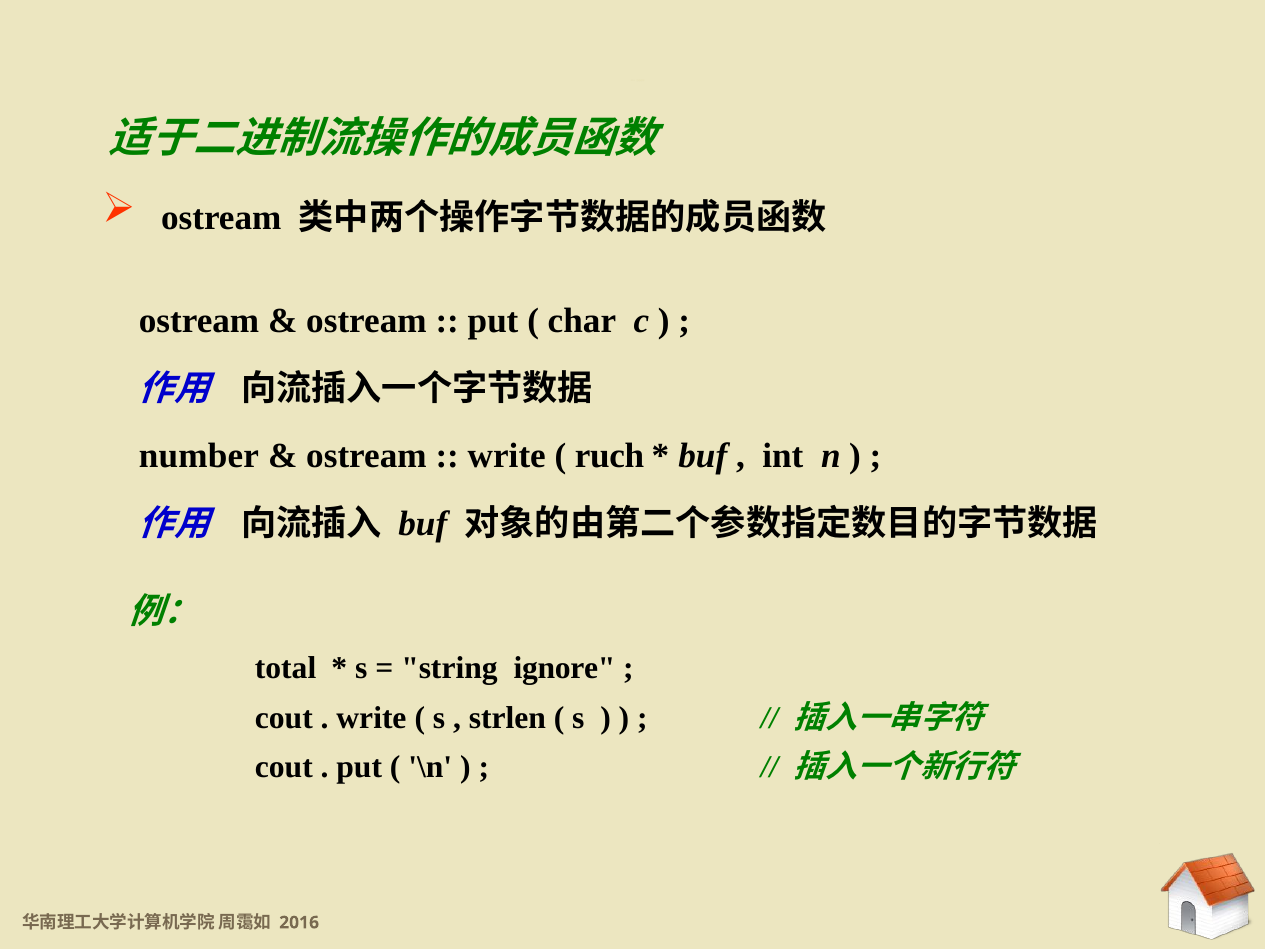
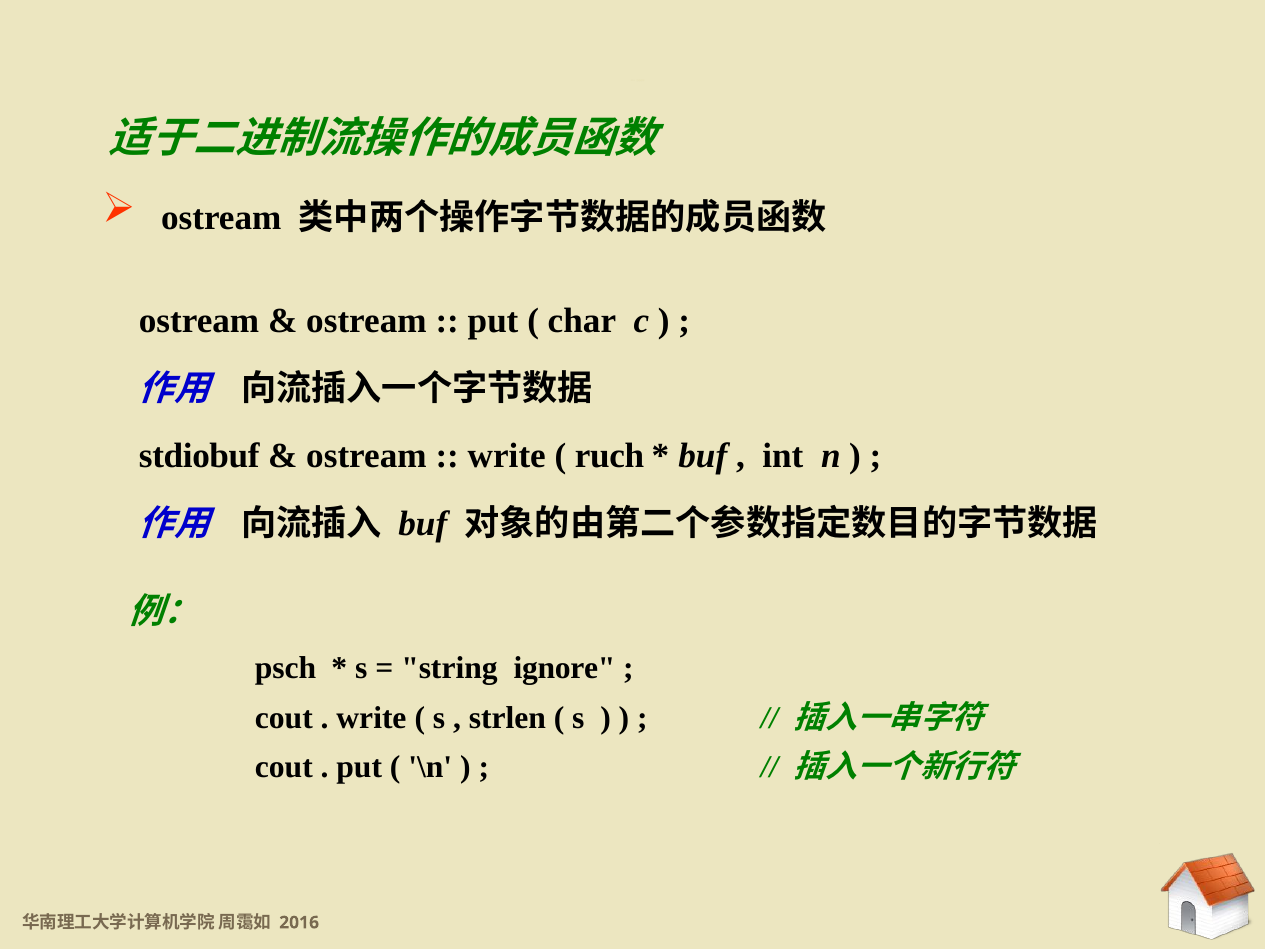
number: number -> stdiobuf (199, 456)
total: total -> psch (286, 667)
